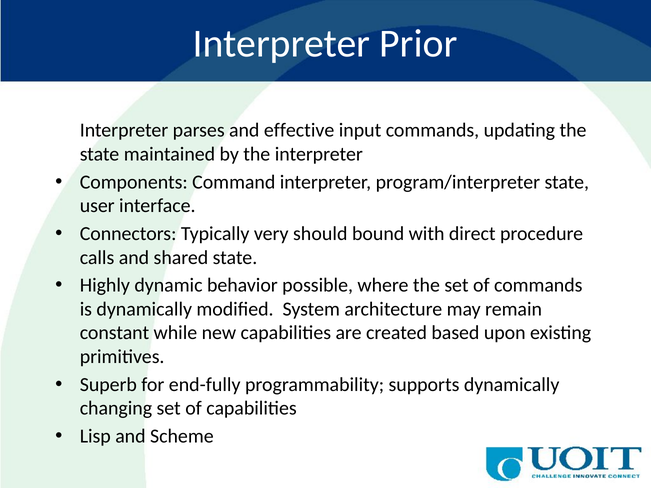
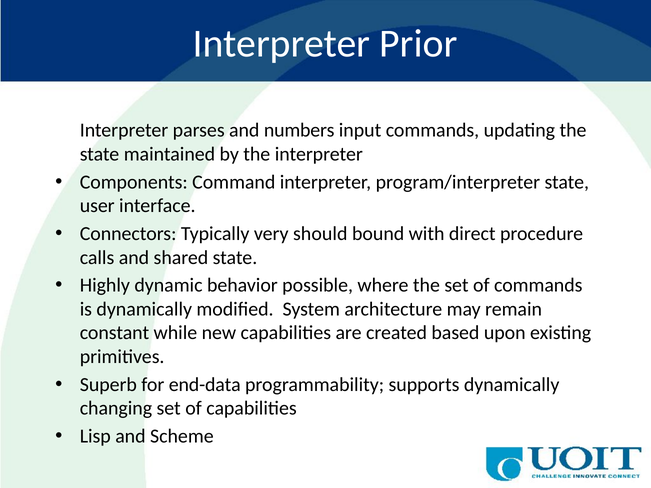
effective: effective -> numbers (299, 130)
end-fully: end-fully -> end-data (205, 385)
